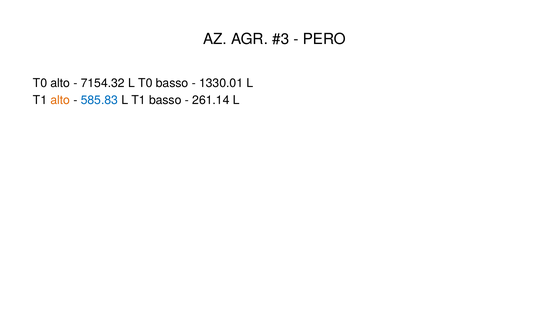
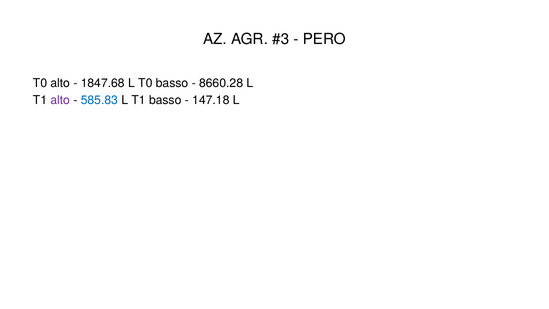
7154.32: 7154.32 -> 1847.68 (103, 83)
1330.01: 1330.01 -> 8660.28 (221, 83)
alto colour: orange -> purple (60, 100)
261.14: 261.14 -> 147.18 (211, 100)
